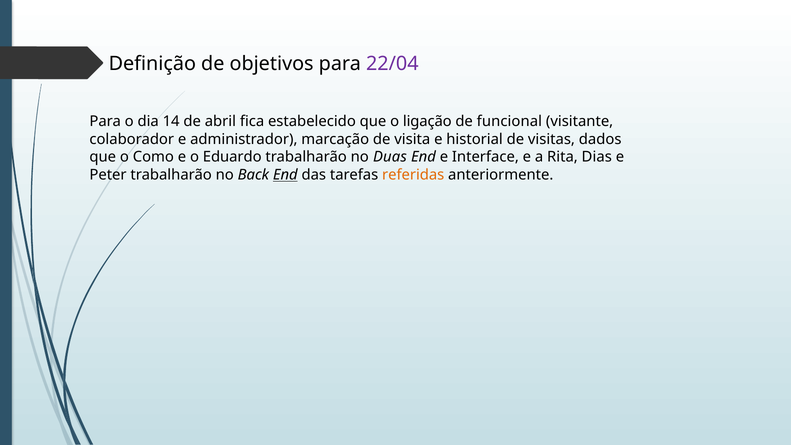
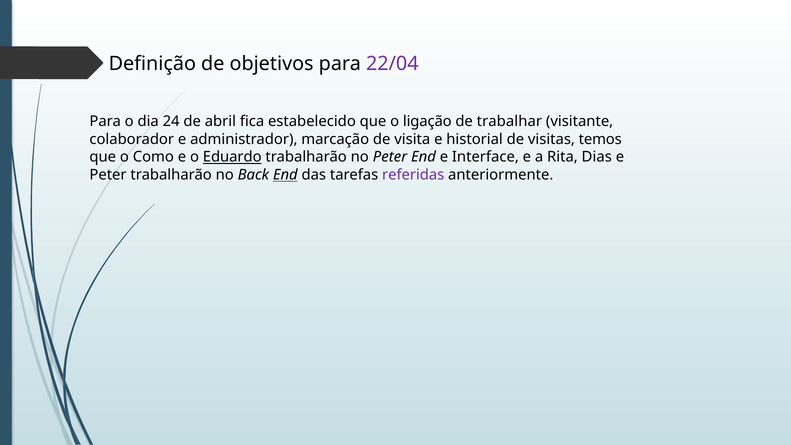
14: 14 -> 24 (171, 121)
funcional: funcional -> trabalhar (509, 121)
dados: dados -> temos (600, 139)
Eduardo underline: none -> present (232, 157)
no Duas: Duas -> Peter (390, 157)
referidas colour: orange -> purple (413, 175)
